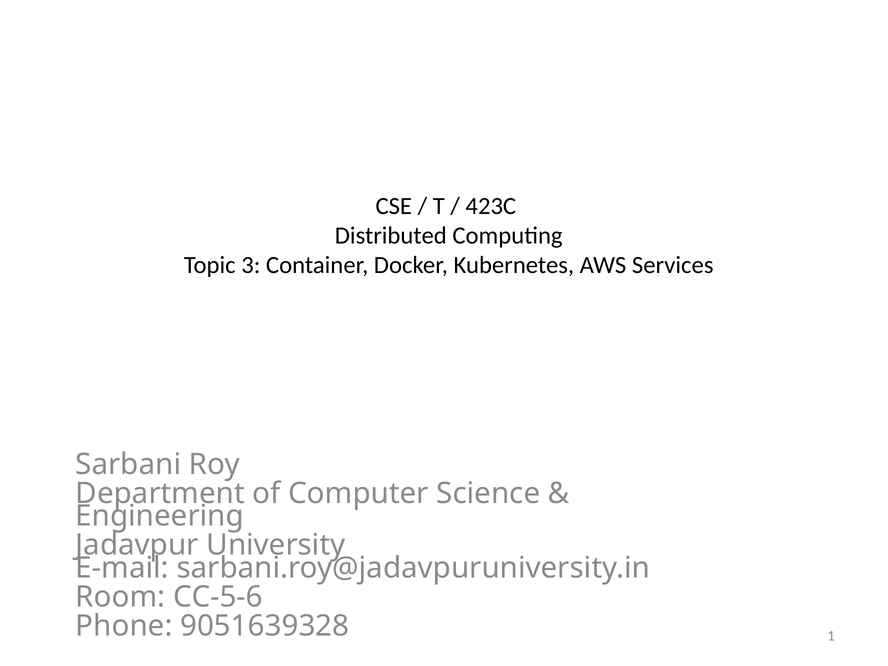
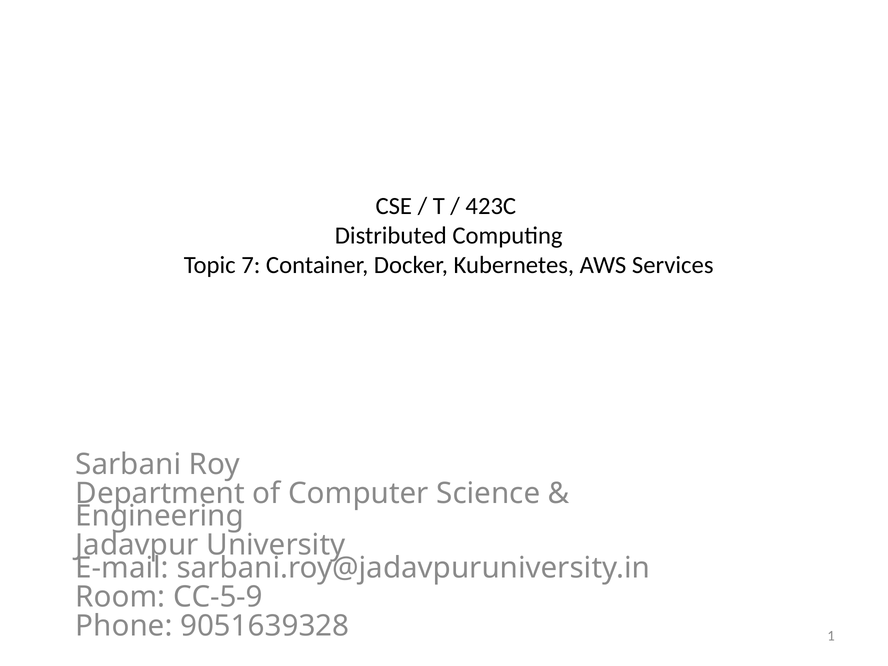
3: 3 -> 7 (251, 265)
CC-5-6: CC-5-6 -> CC-5-9 (218, 597)
